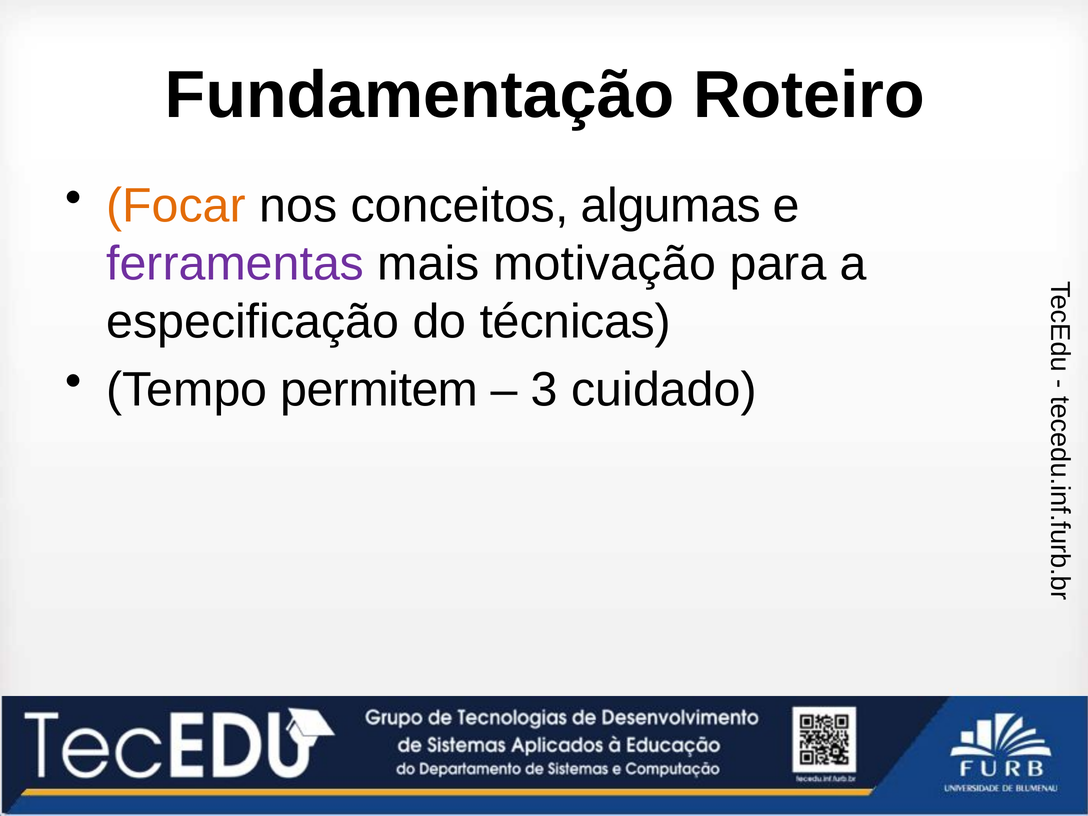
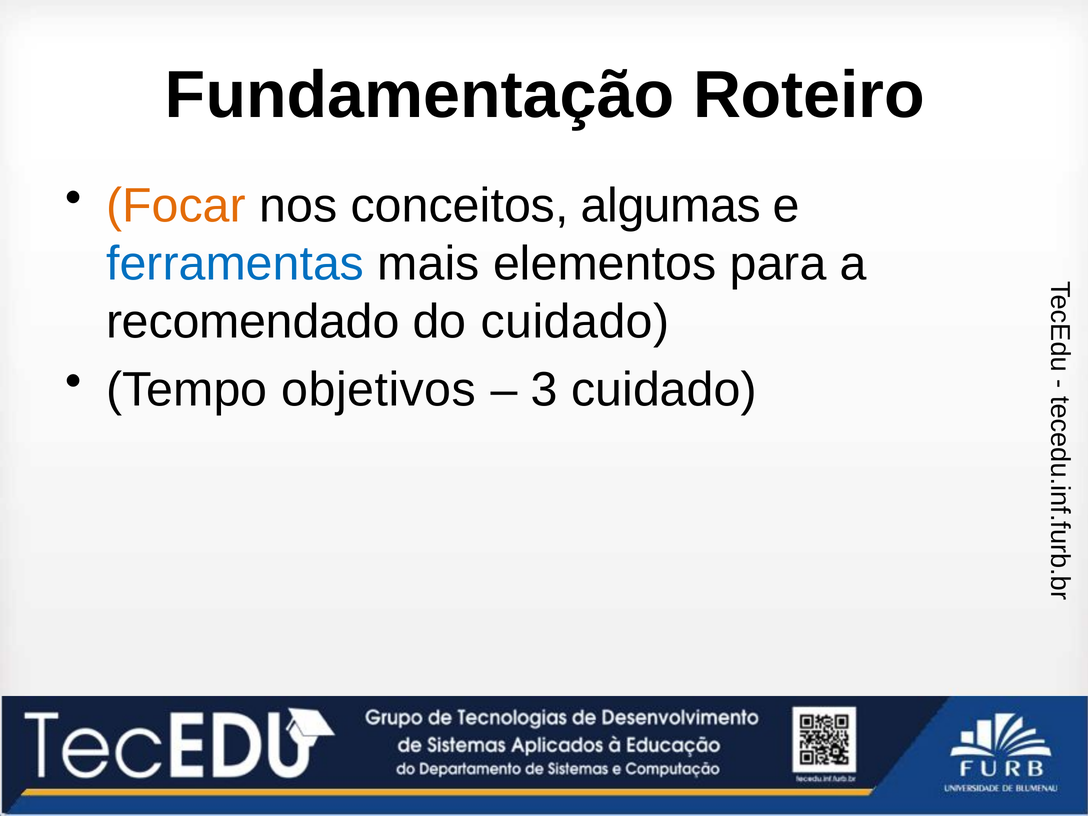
ferramentas colour: purple -> blue (235, 264)
motivação: motivação -> elementos (605, 264)
especificação: especificação -> recomendado (253, 322)
do técnicas: técnicas -> cuidado (575, 322)
permitem: permitem -> objetivos (379, 390)
